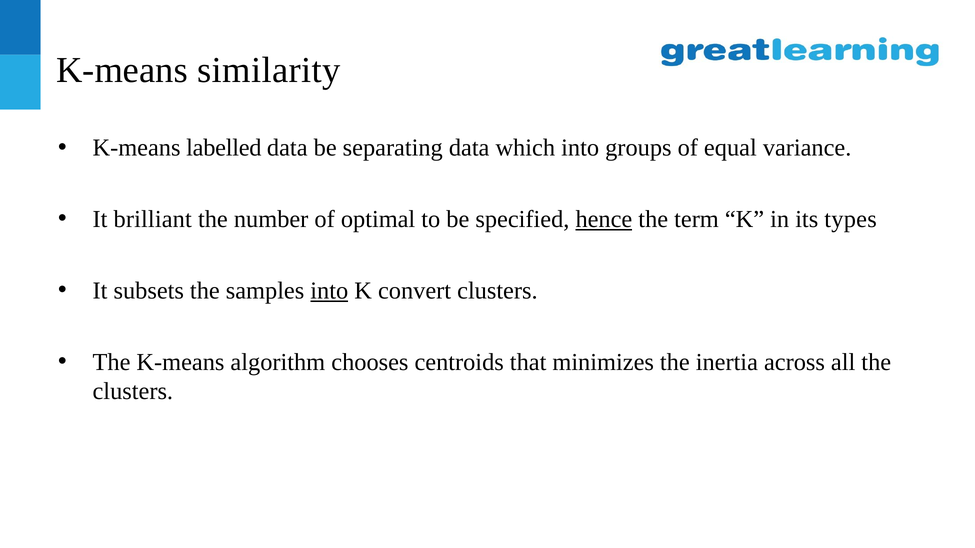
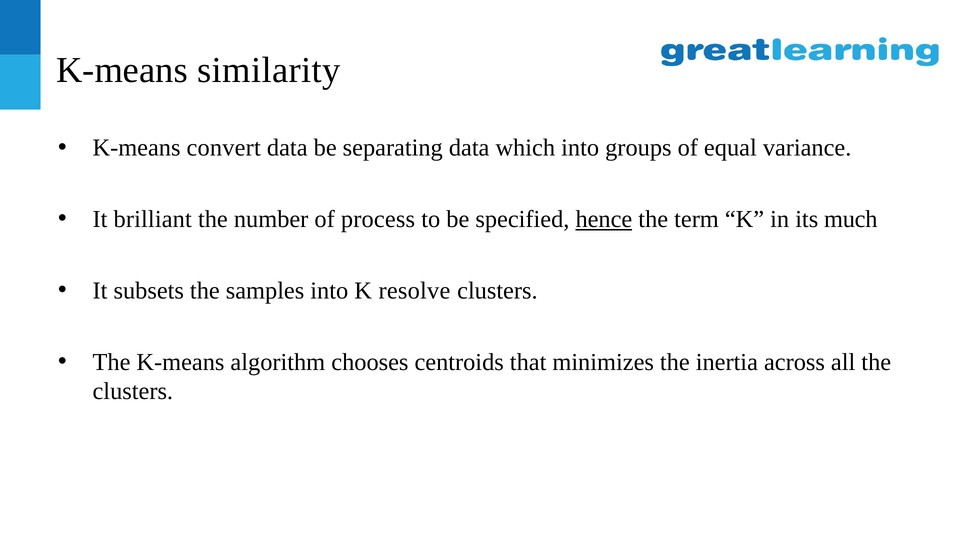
labelled: labelled -> convert (224, 148)
optimal: optimal -> process (378, 219)
types: types -> much (851, 219)
into underline: present -> none (329, 291)
convert: convert -> resolve (414, 291)
